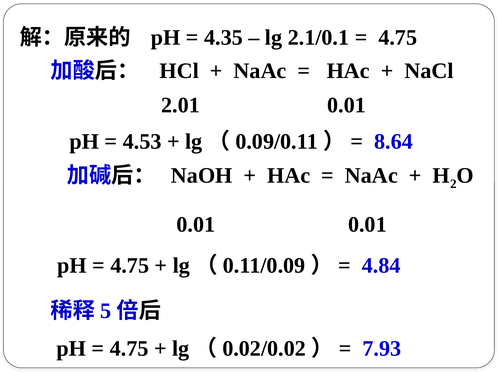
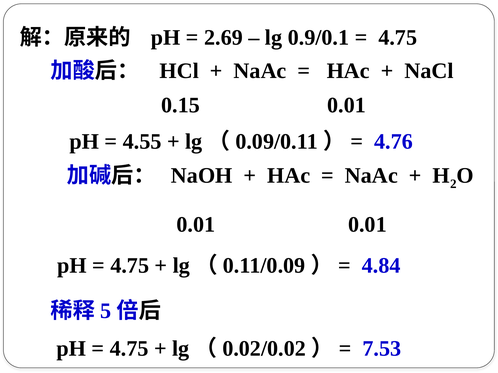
4.35: 4.35 -> 2.69 (223, 38)
2.1/0.1: 2.1/0.1 -> 0.9/0.1 (318, 38)
2.01: 2.01 -> 0.15 (181, 105)
4.53: 4.53 -> 4.55 (142, 142)
8.64: 8.64 -> 4.76 (394, 142)
7.93: 7.93 -> 7.53 (382, 349)
